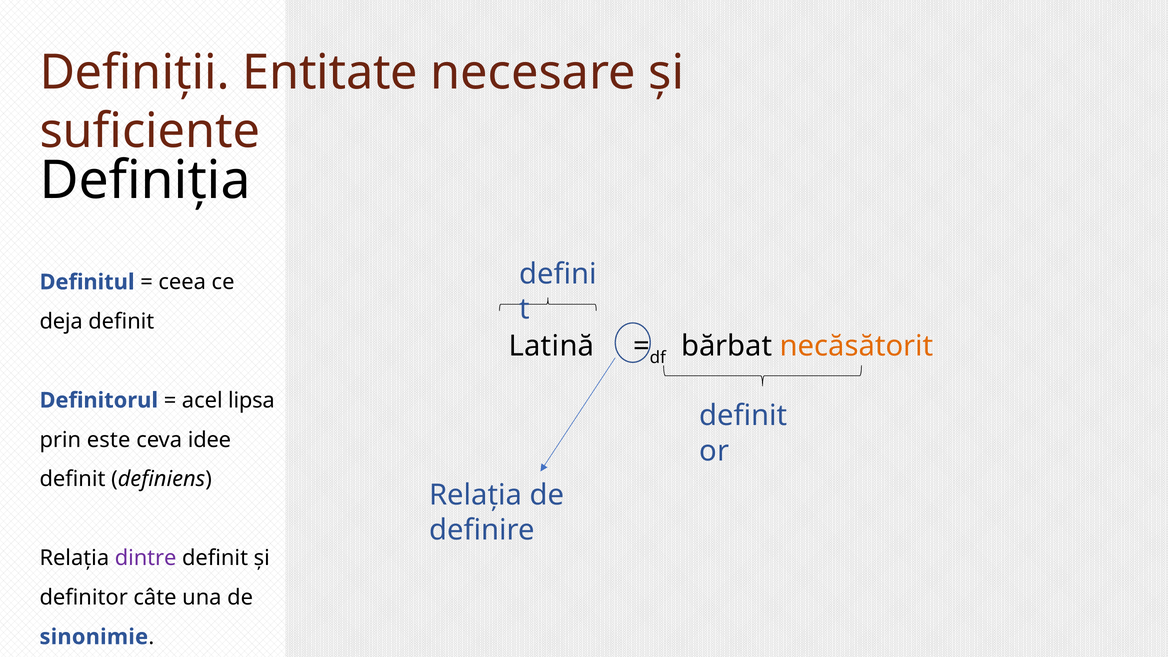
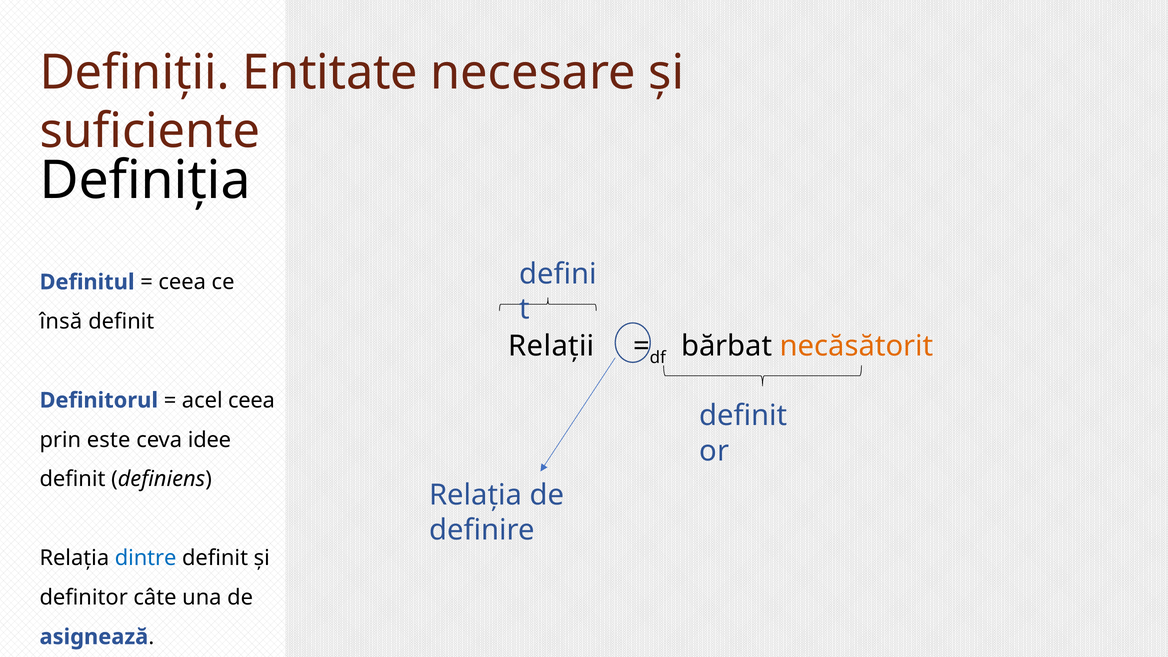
deja: deja -> însă (61, 322)
Latină: Latină -> Relații (551, 346)
acel lipsa: lipsa -> ceea (251, 400)
dintre colour: purple -> blue (146, 558)
sinonimie: sinonimie -> asignează (94, 637)
